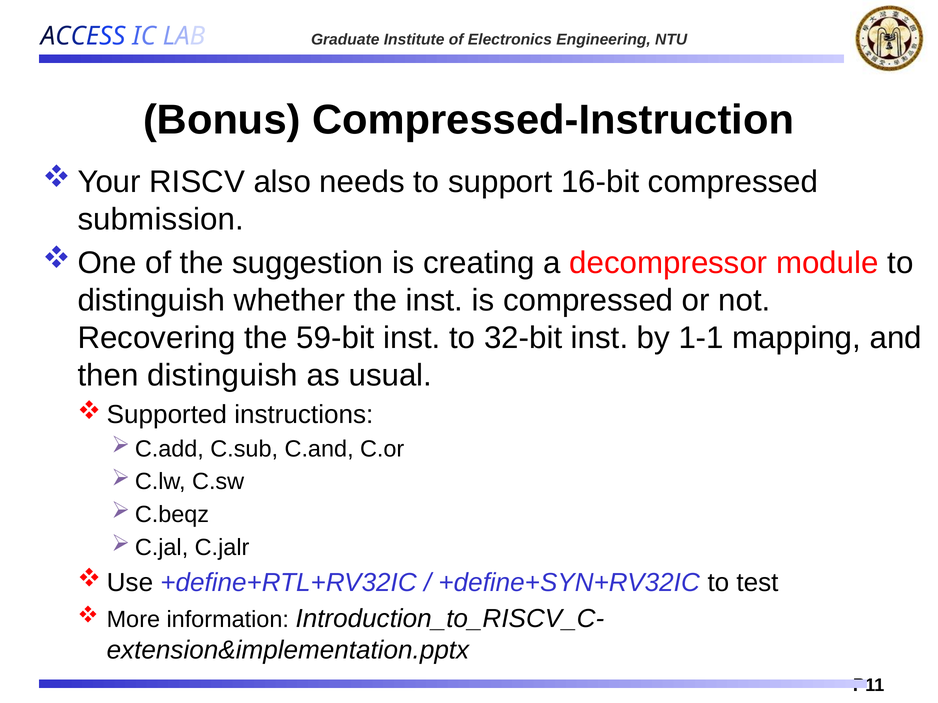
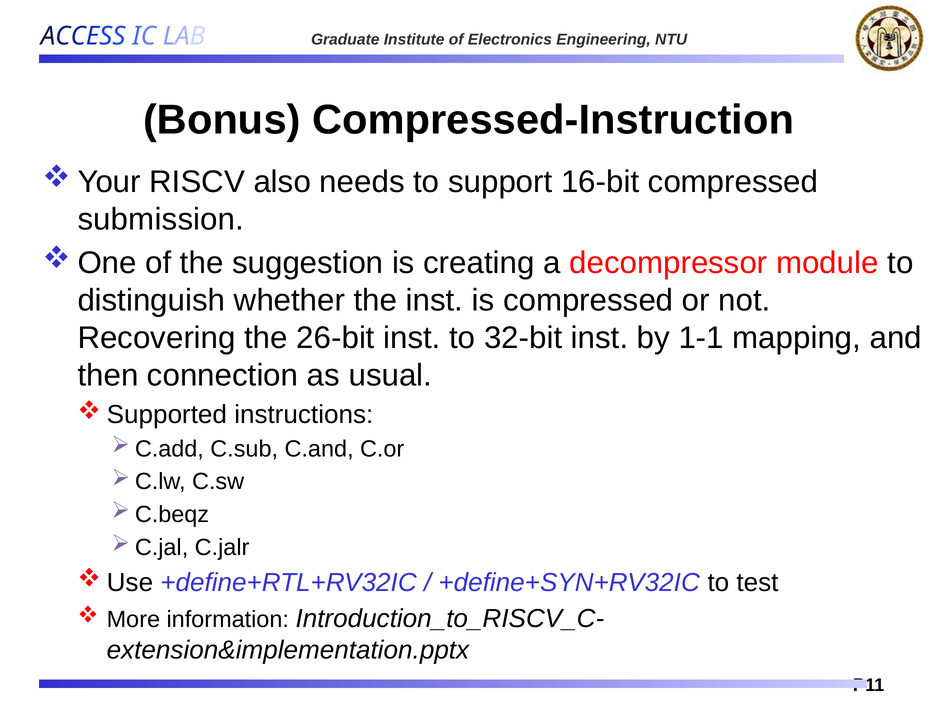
59-bit: 59-bit -> 26-bit (336, 338)
then distinguish: distinguish -> connection (223, 376)
